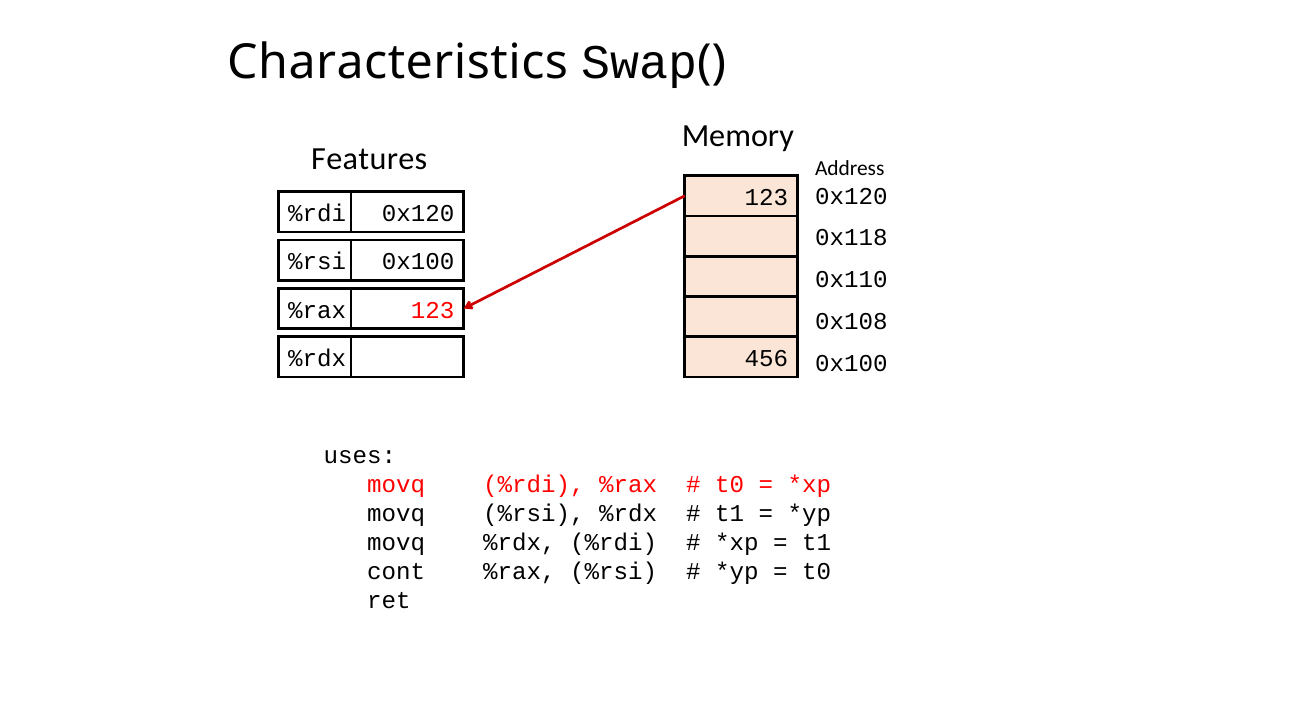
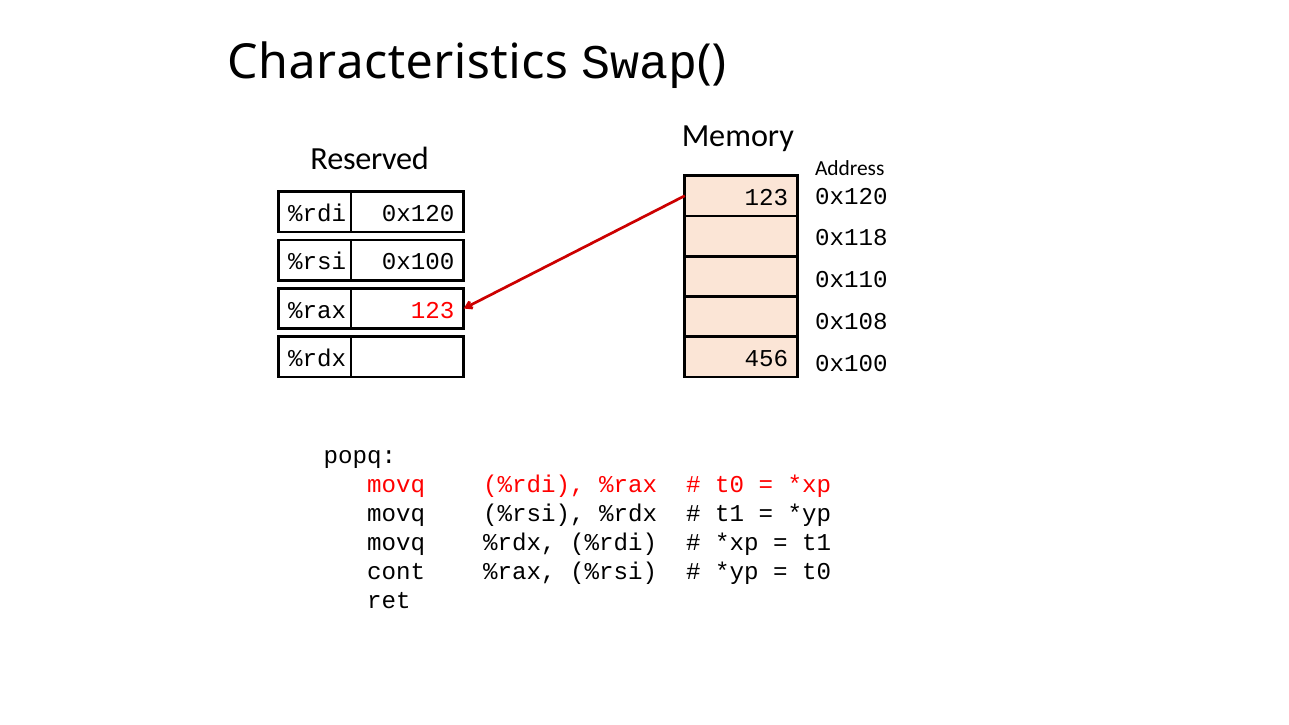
Features: Features -> Reserved (370, 159)
uses: uses -> popq (360, 456)
